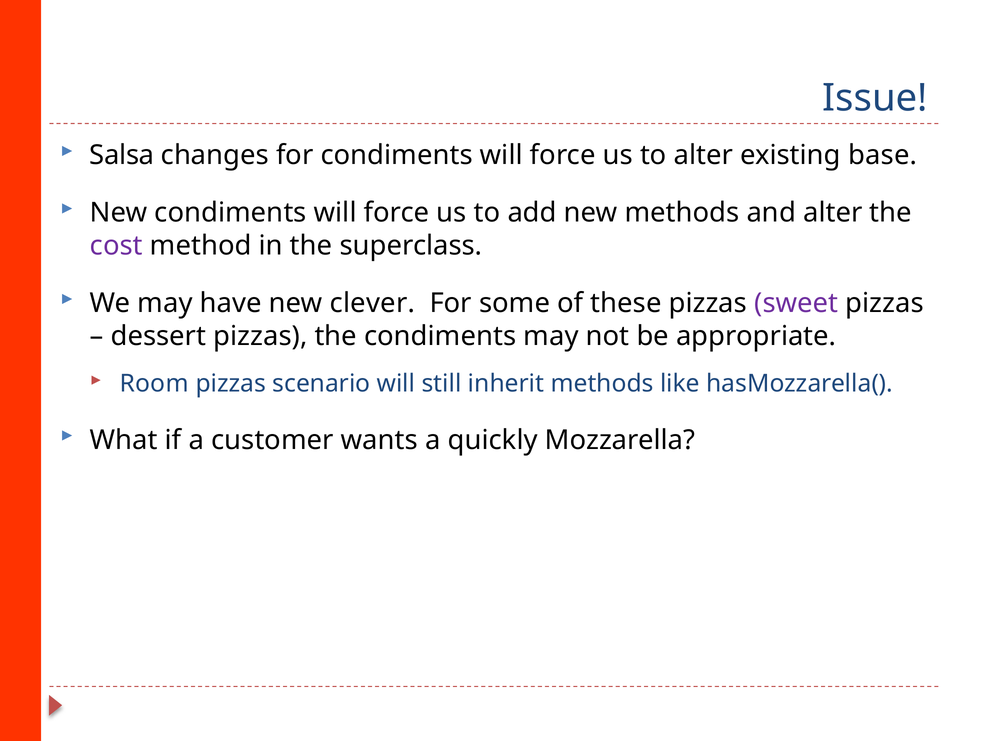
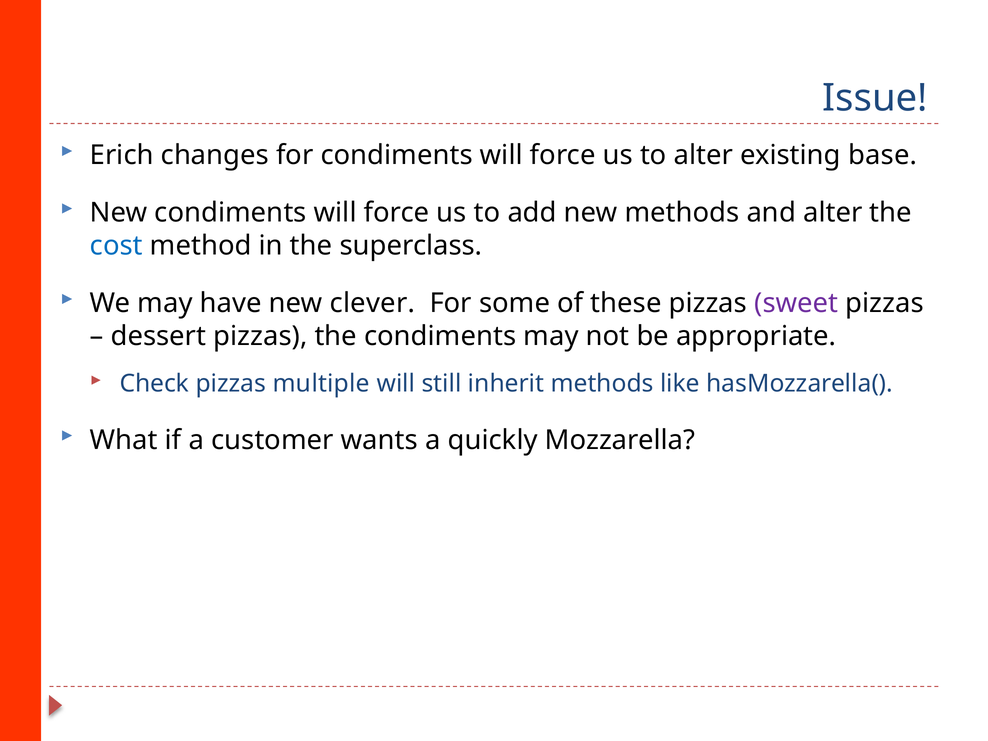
Salsa: Salsa -> Erich (122, 155)
cost colour: purple -> blue (116, 246)
Room: Room -> Check (154, 384)
scenario: scenario -> multiple (321, 384)
